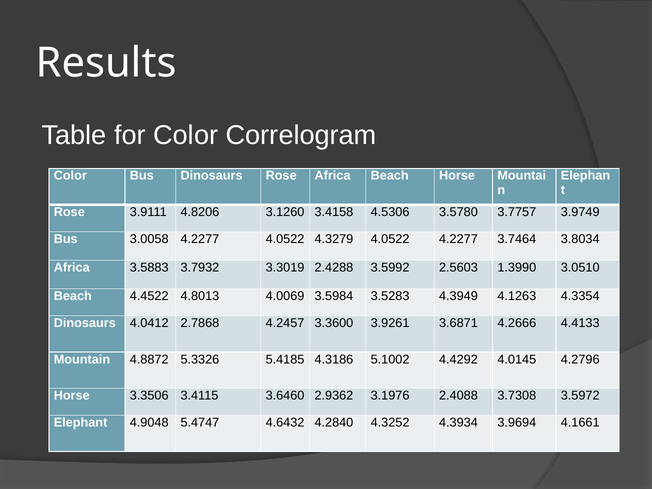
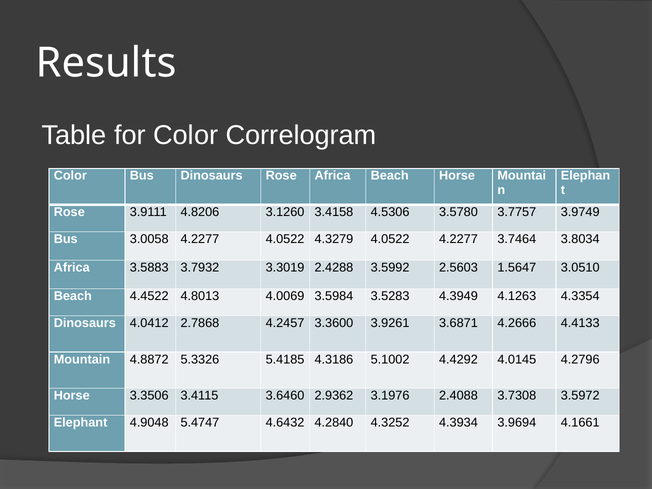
1.3990: 1.3990 -> 1.5647 (517, 268)
